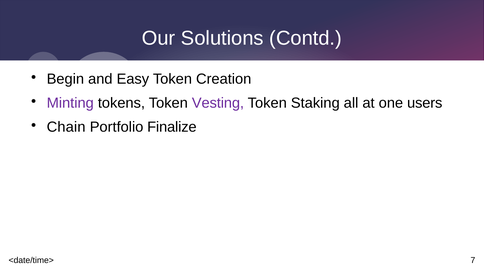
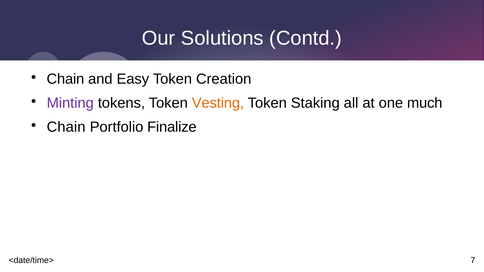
Begin: Begin -> Chain (65, 79)
Vesting colour: purple -> orange (218, 103)
users: users -> much (425, 103)
